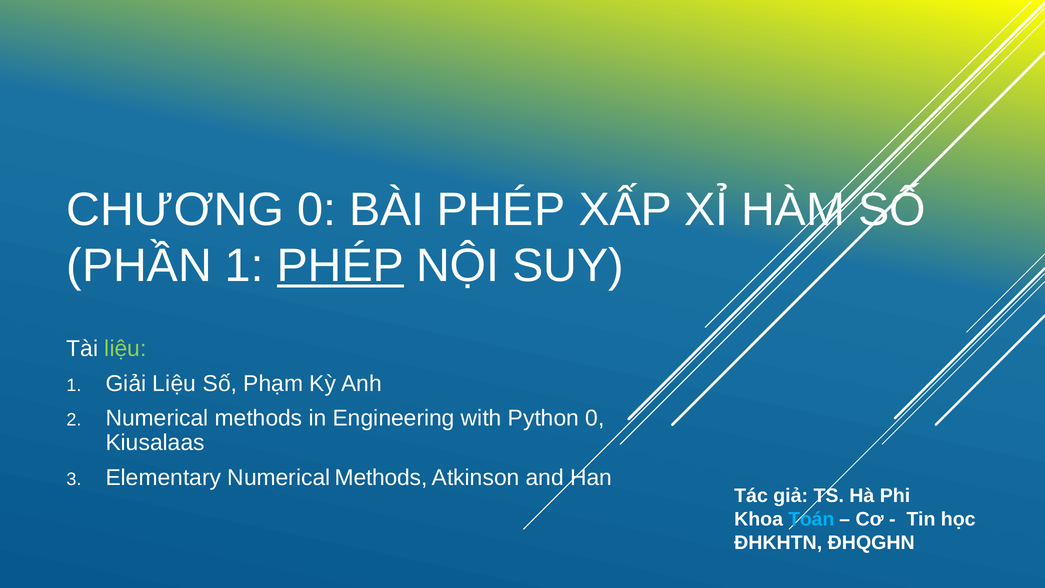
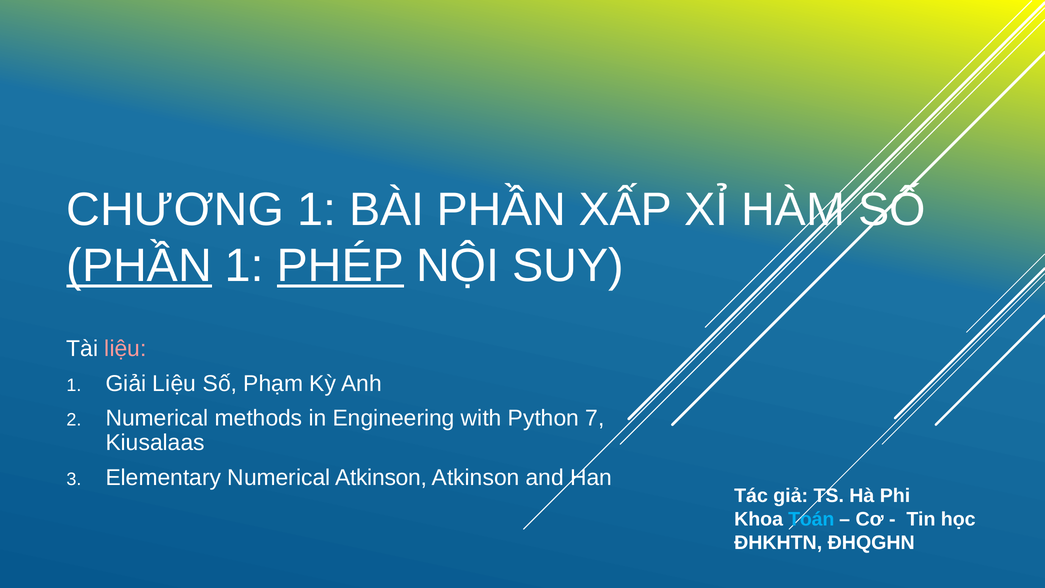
CHƯƠNG 0: 0 -> 1 (317, 209)
BÀI PHÉP: PHÉP -> PHẦN (501, 209)
PHẦN underline: none -> present (139, 266)
liệu colour: light green -> pink (125, 349)
Python 0: 0 -> 7 (595, 418)
Elementary Numerical Methods: Methods -> Atkinson (381, 477)
